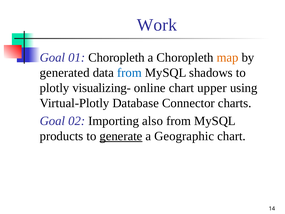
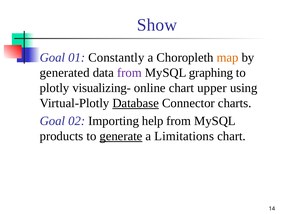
Work: Work -> Show (157, 25)
01 Choropleth: Choropleth -> Constantly (116, 57)
from colour: blue -> purple (129, 73)
shadows: shadows -> graphing (211, 73)
Database underline: none -> present (136, 103)
also: also -> help (153, 121)
Geographic: Geographic -> Limitations (184, 136)
